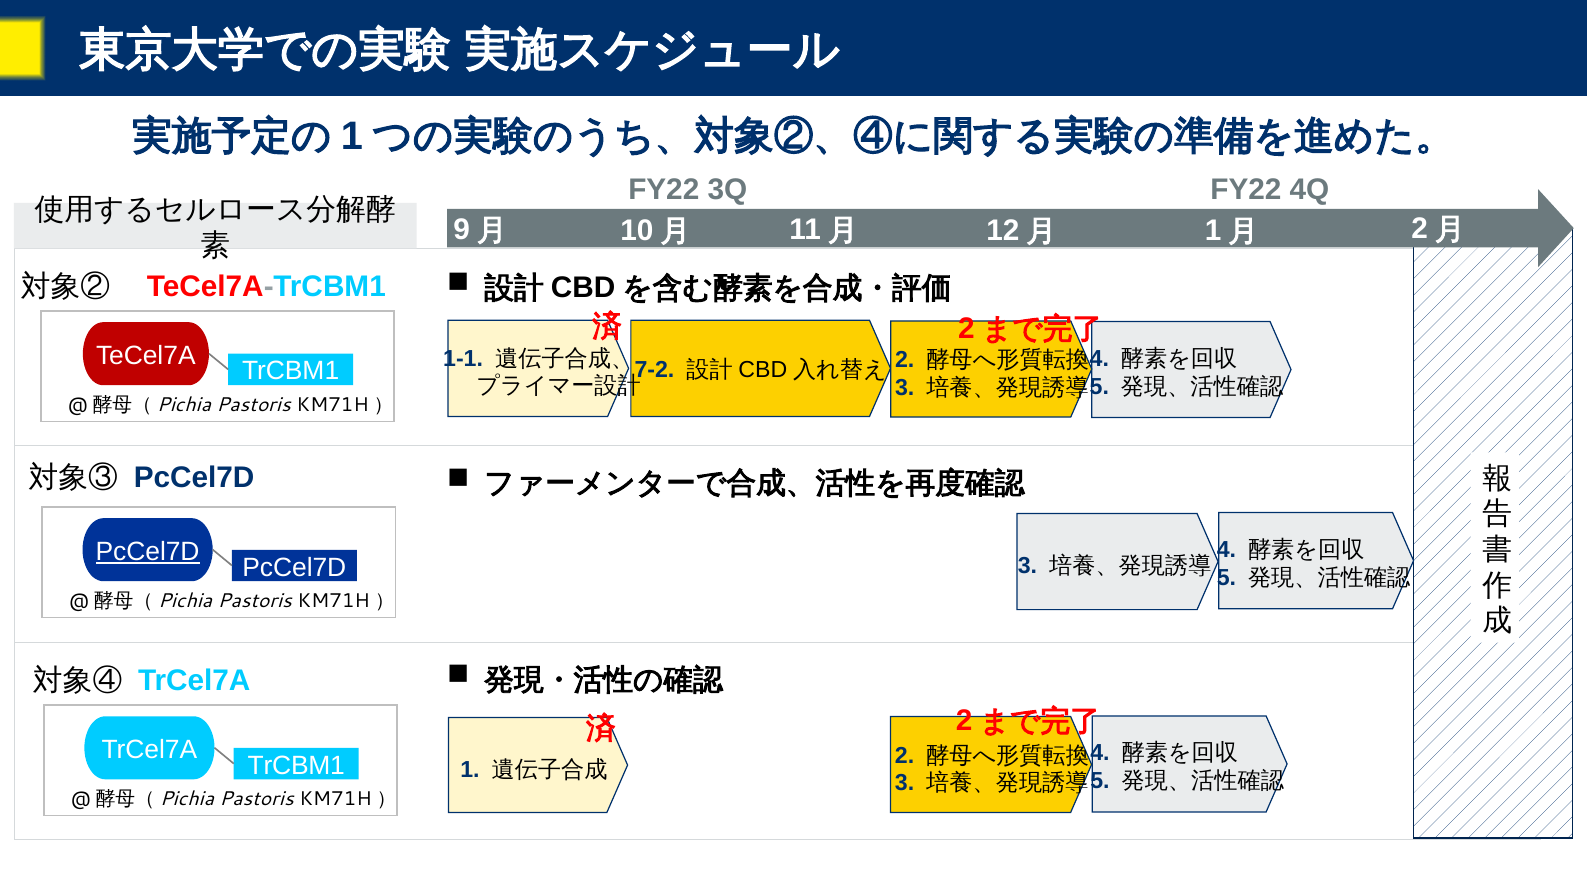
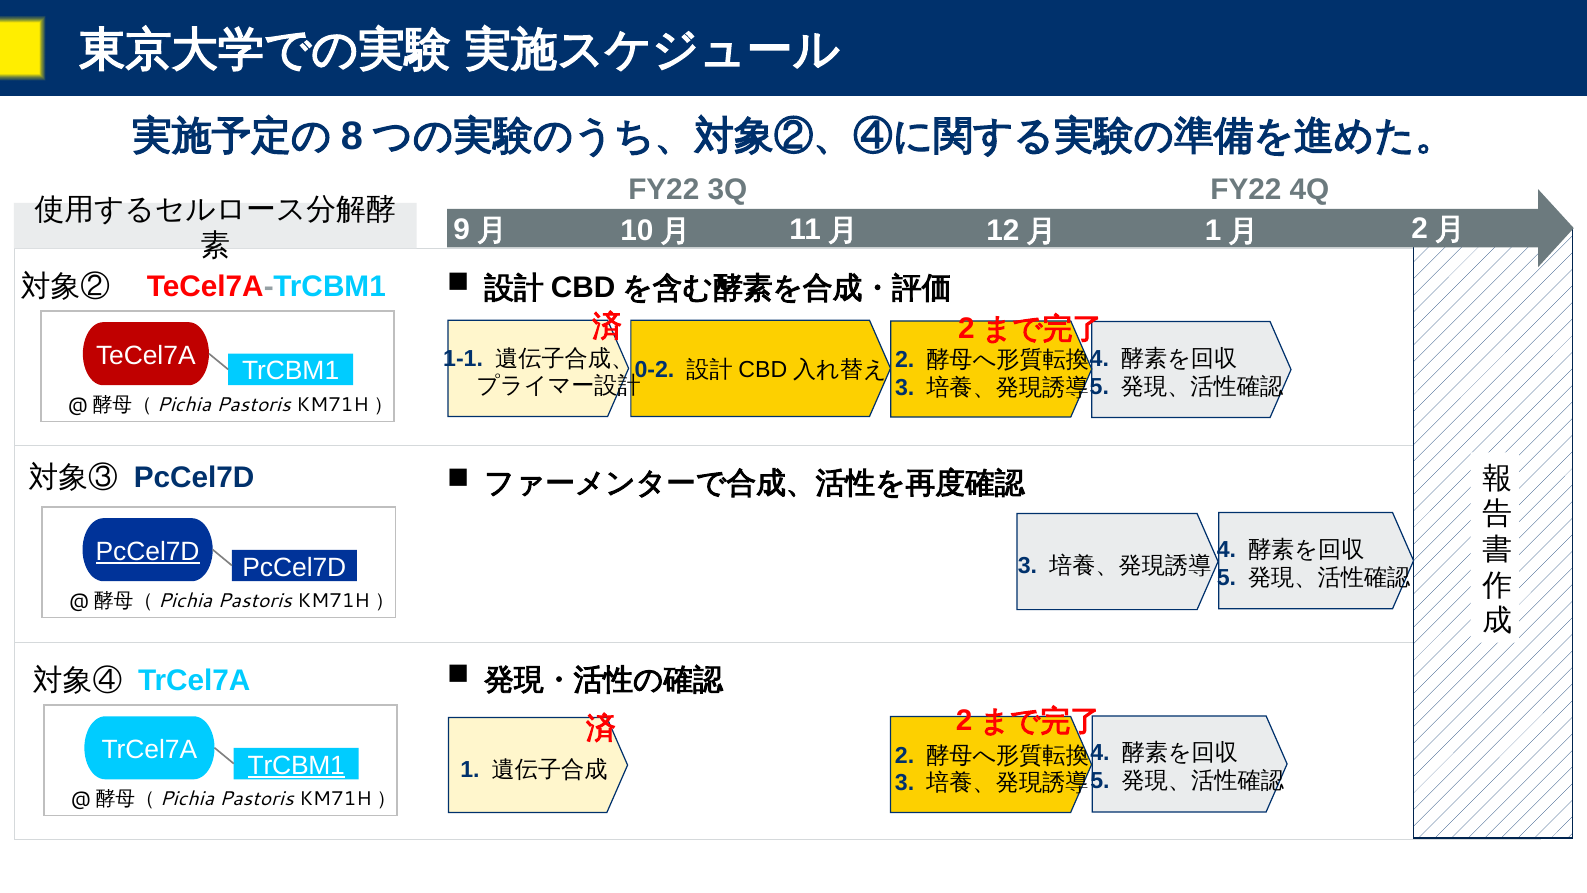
1: 1 -> 8 (352, 136)
7-2: 7-2 -> 0-2 (654, 370)
TrCBM1 underline: none -> present (296, 765)
